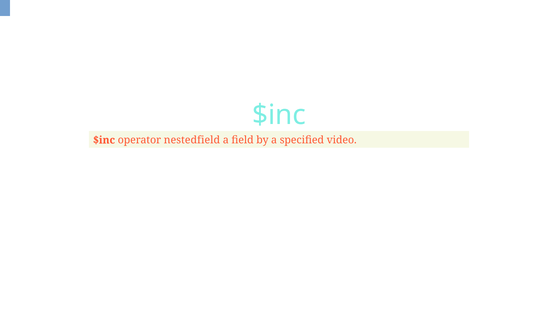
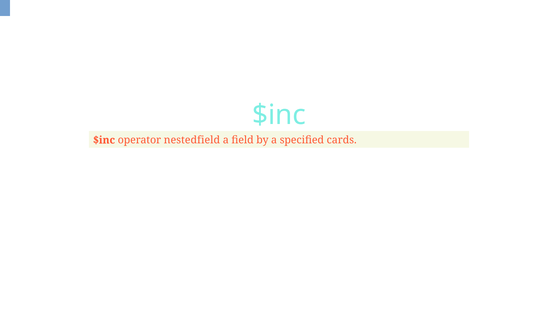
video: video -> cards (342, 140)
